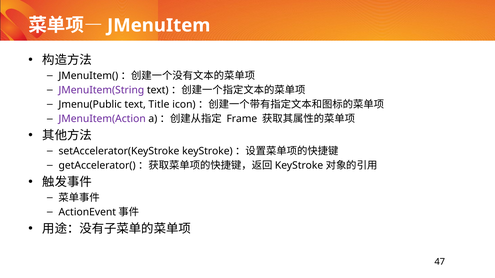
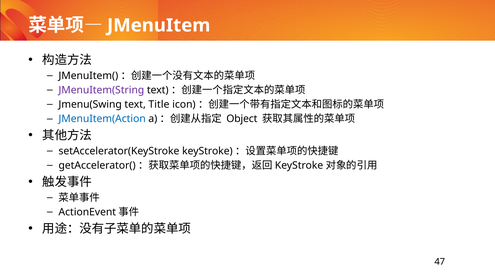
Jmenu(Public: Jmenu(Public -> Jmenu(Swing (90, 105)
JMenuItem(Action colour: purple -> blue (102, 119)
Frame: Frame -> Object (242, 119)
